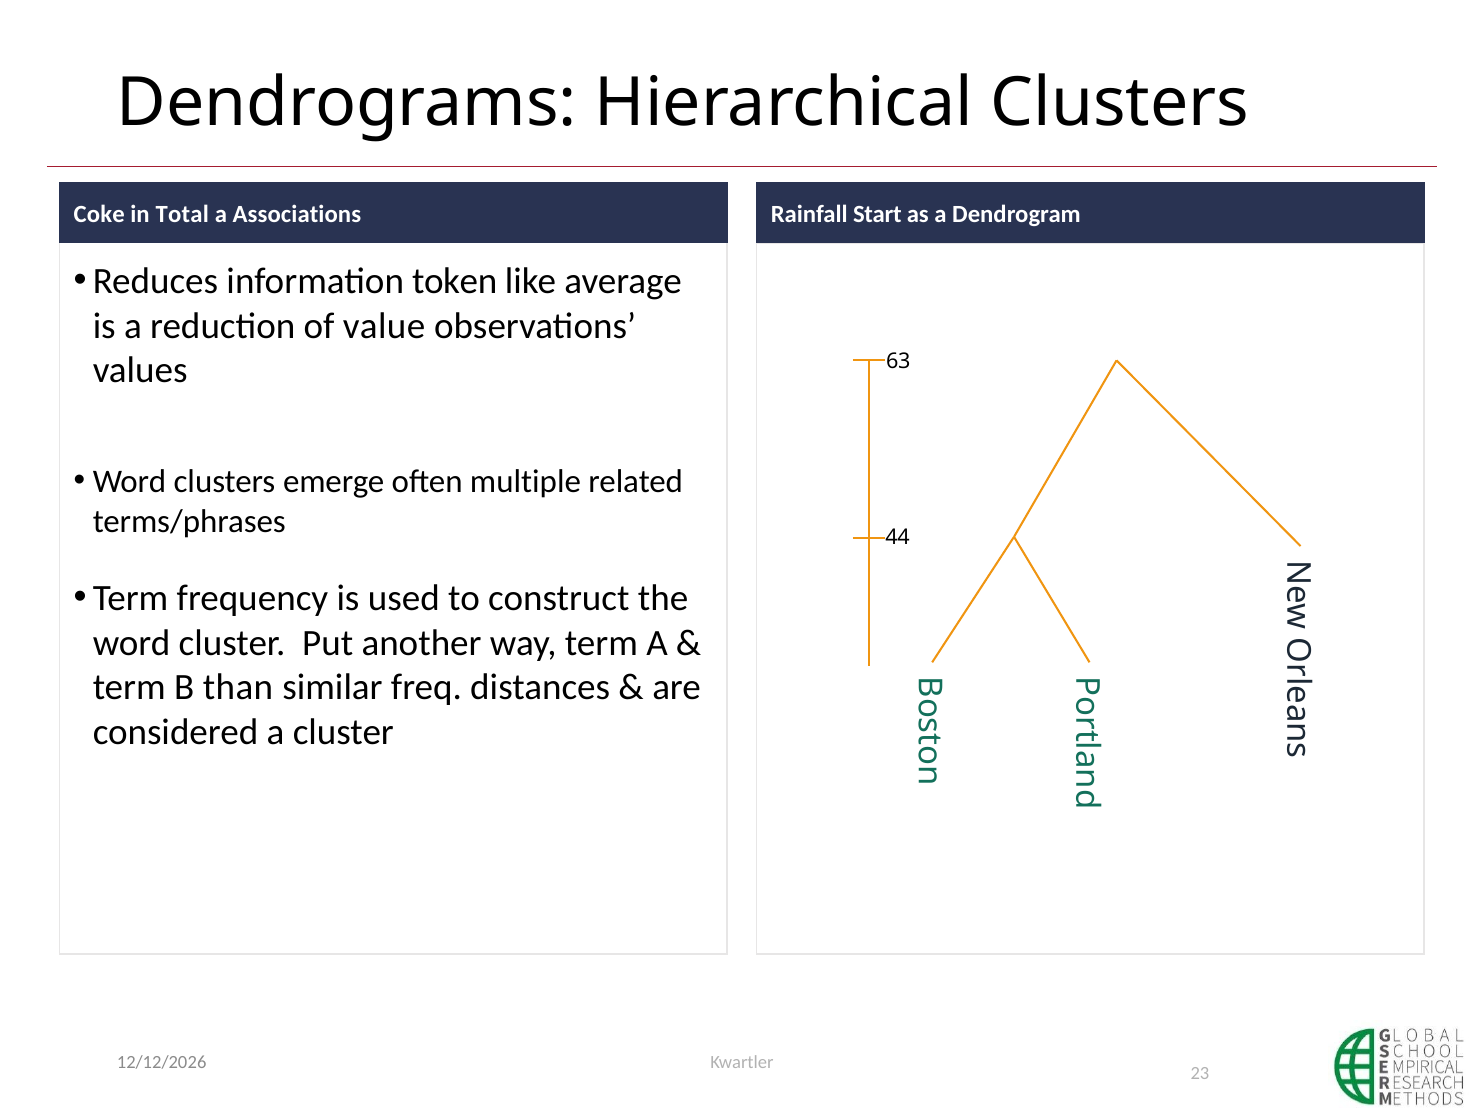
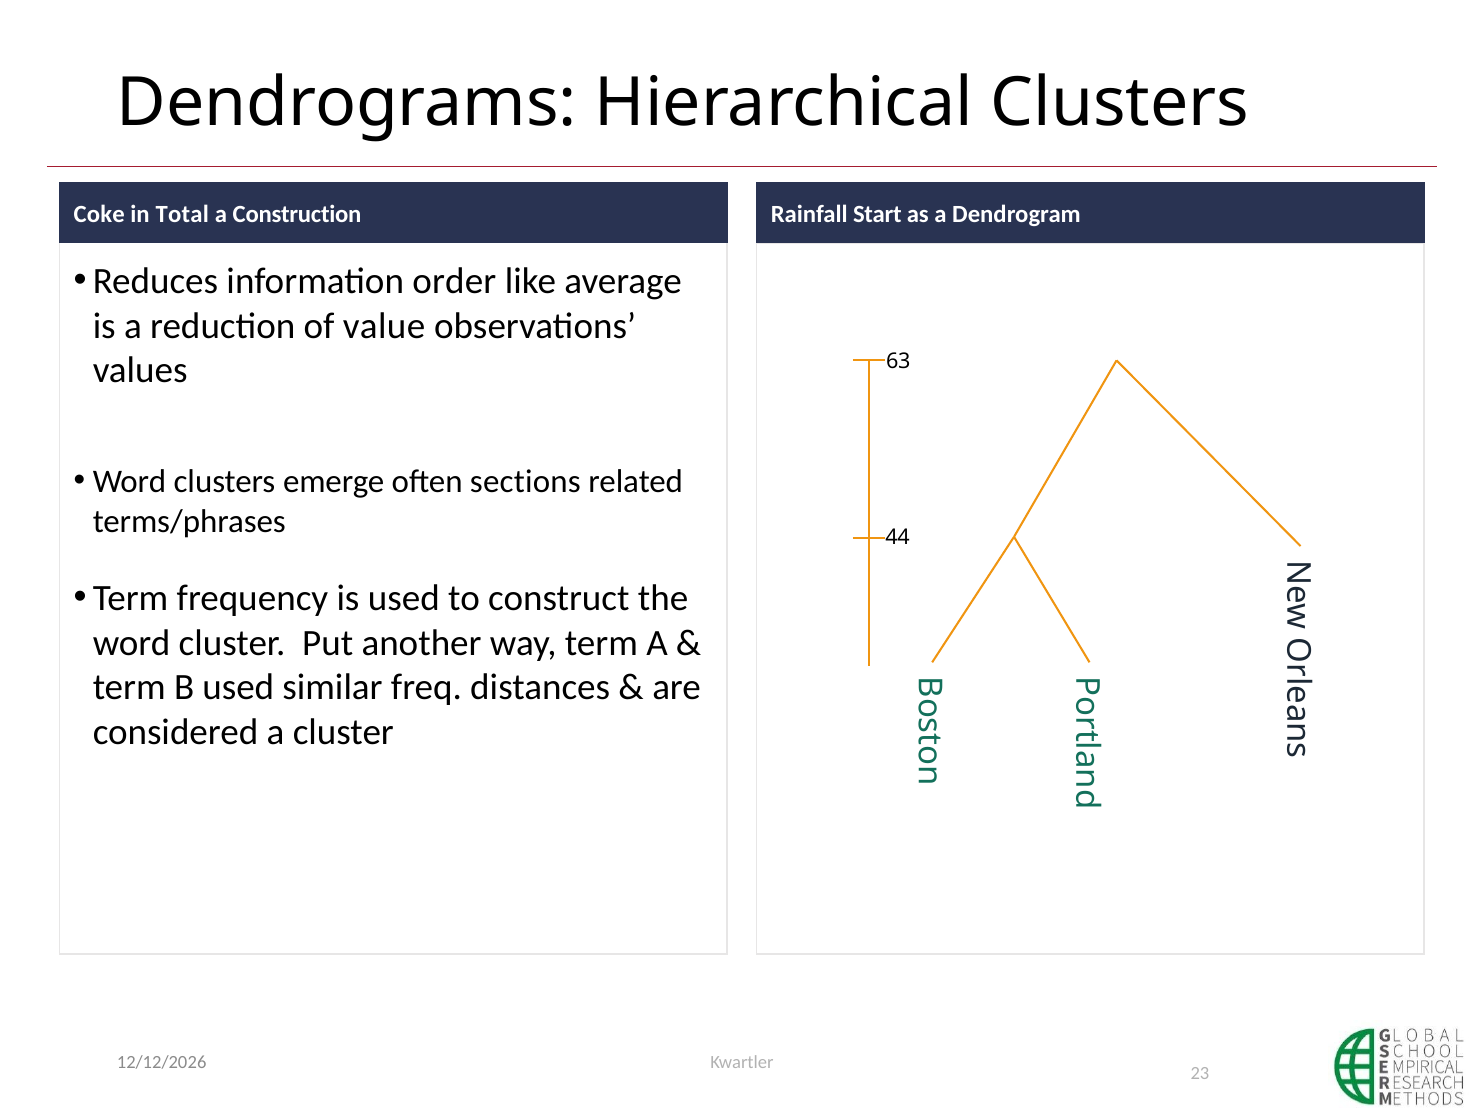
Associations: Associations -> Construction (297, 214)
token: token -> order (454, 282)
multiple: multiple -> sections (525, 482)
B than: than -> used (238, 687)
